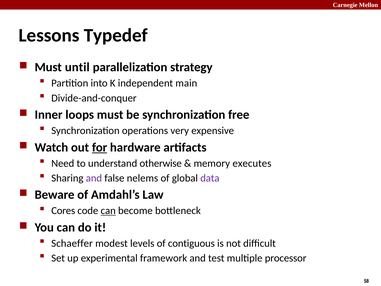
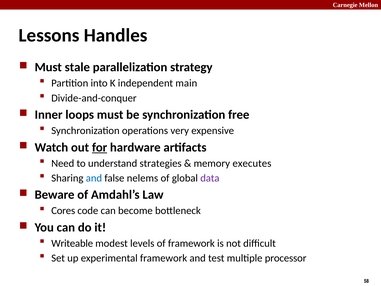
Typedef: Typedef -> Handles (116, 35)
until: until -> stale (77, 67)
otherwise: otherwise -> strategies (161, 163)
and colour: purple -> blue (94, 178)
can underline: present -> none (108, 211)
Schaeffer: Schaeffer -> Writeable (72, 243)
of contiguous: contiguous -> framework (191, 243)
